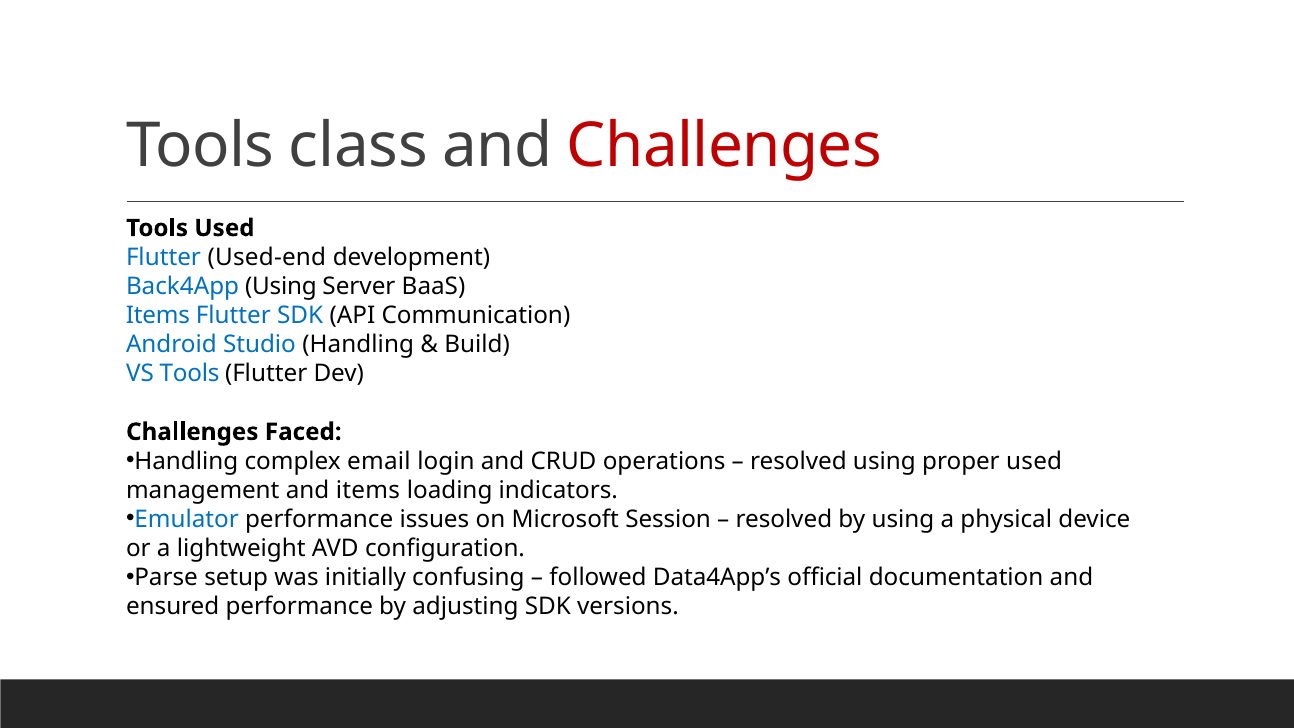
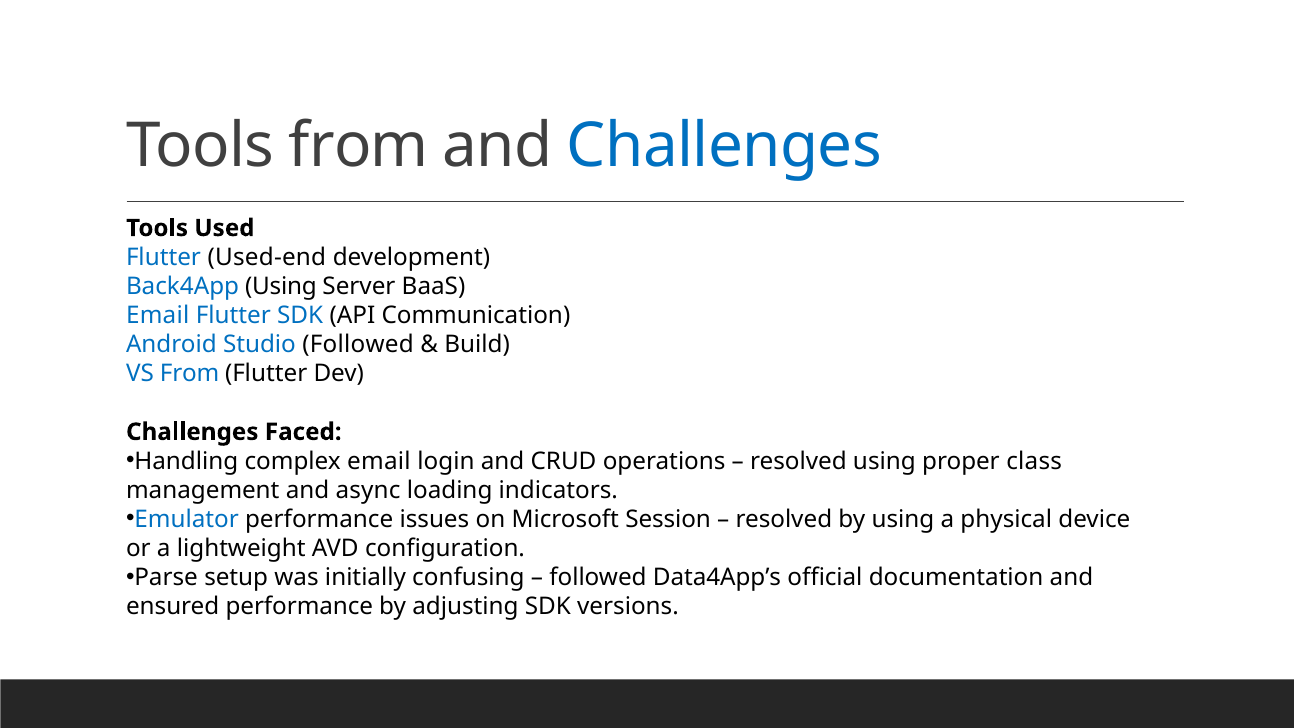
Tools class: class -> from (359, 146)
Challenges colour: red -> blue (724, 146)
Items: Items -> Email (158, 315)
Studio Handling: Handling -> Followed (358, 345)
VS Tools: Tools -> From (190, 374)
proper used: used -> class (1034, 461)
and items: items -> async (368, 490)
